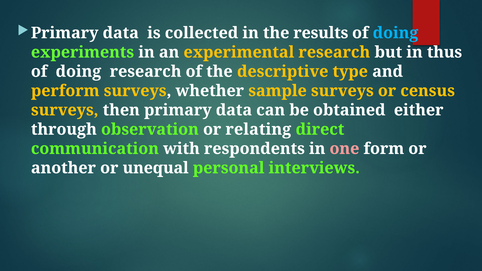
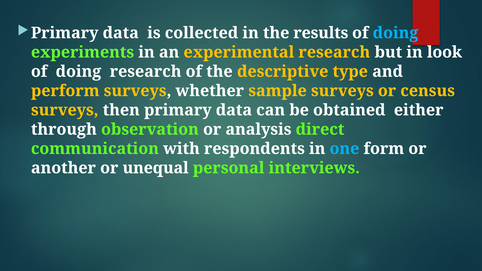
thus: thus -> look (445, 52)
relating: relating -> analysis (258, 129)
one colour: pink -> light blue (344, 149)
